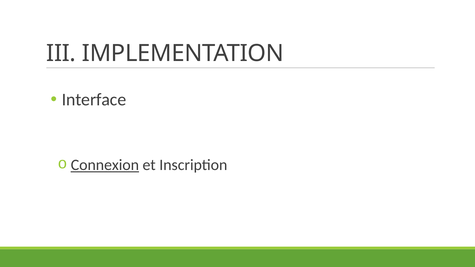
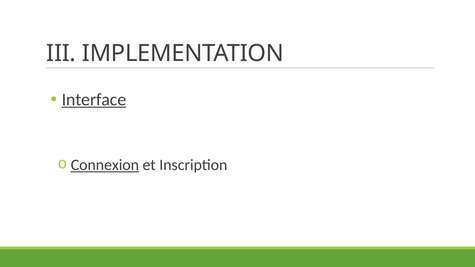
Interface underline: none -> present (94, 100)
